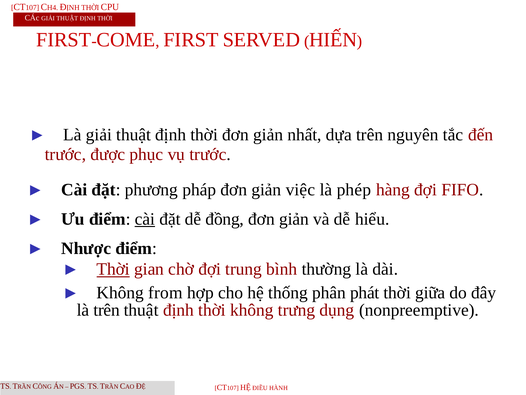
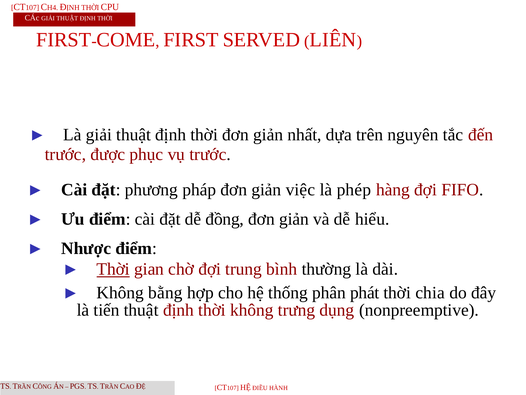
HIẾN: HIẾN -> LIÊN (333, 40)
cài underline: present -> none (145, 219)
from: from -> bằng (165, 292)
giữa: giữa -> chia (430, 292)
là trên: trên -> tiến (107, 310)
